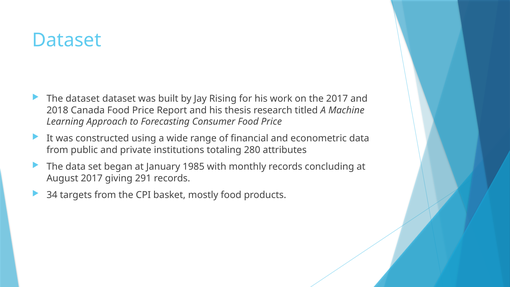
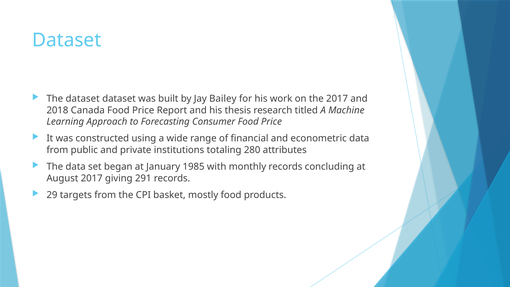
Rising: Rising -> Bailey (223, 99)
34: 34 -> 29 (52, 195)
